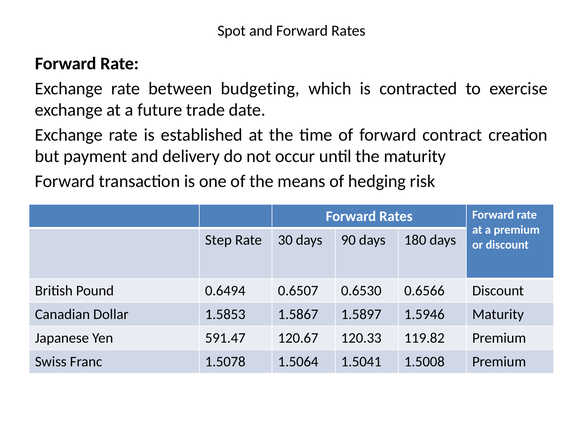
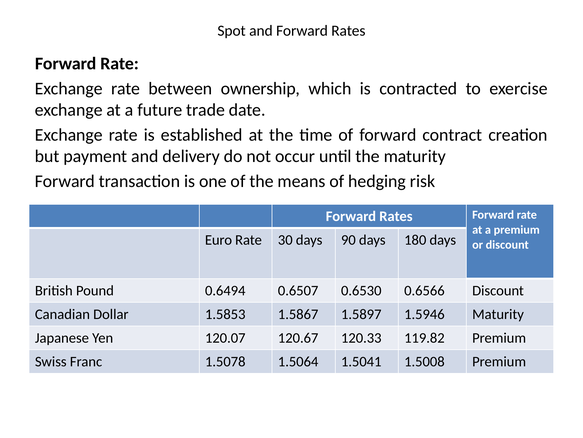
budgeting: budgeting -> ownership (260, 88)
Step: Step -> Euro (218, 240)
591.47: 591.47 -> 120.07 (225, 337)
